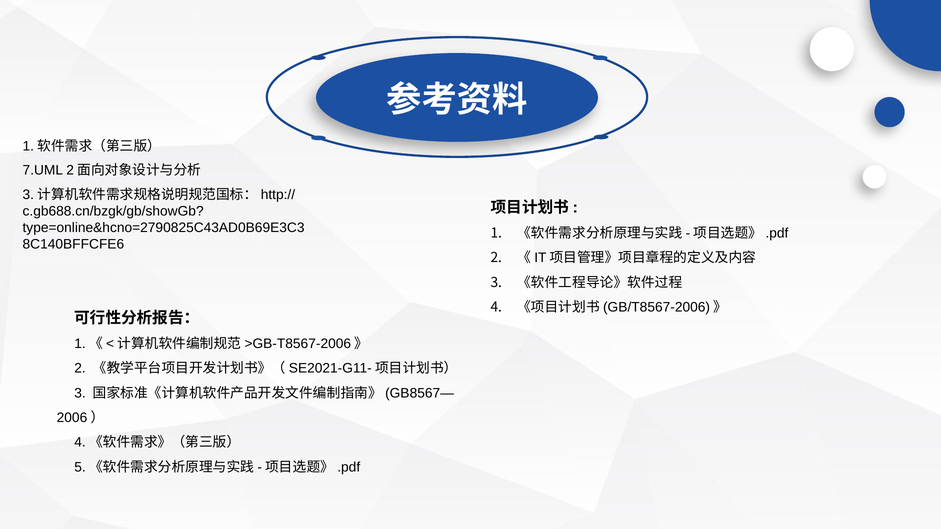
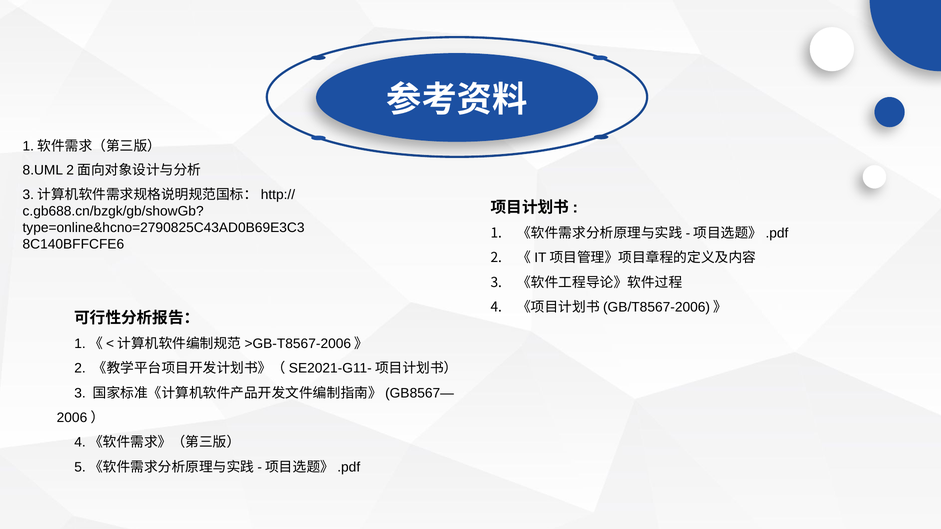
7.UML: 7.UML -> 8.UML (43, 170)
